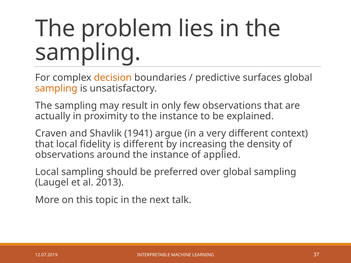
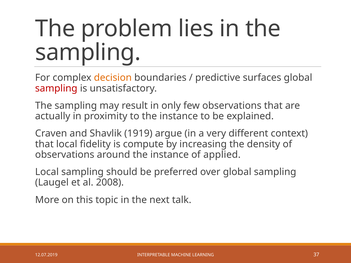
sampling colour: orange -> red (56, 88)
1941: 1941 -> 1919 (138, 134)
is different: different -> compute (143, 144)
2013: 2013 -> 2008 (110, 183)
